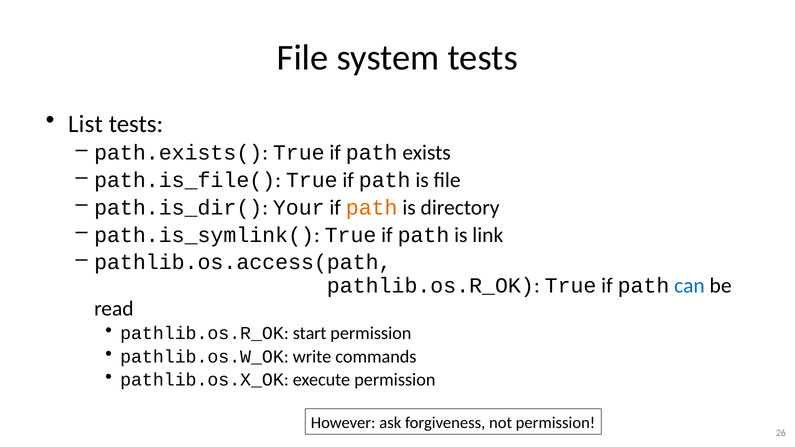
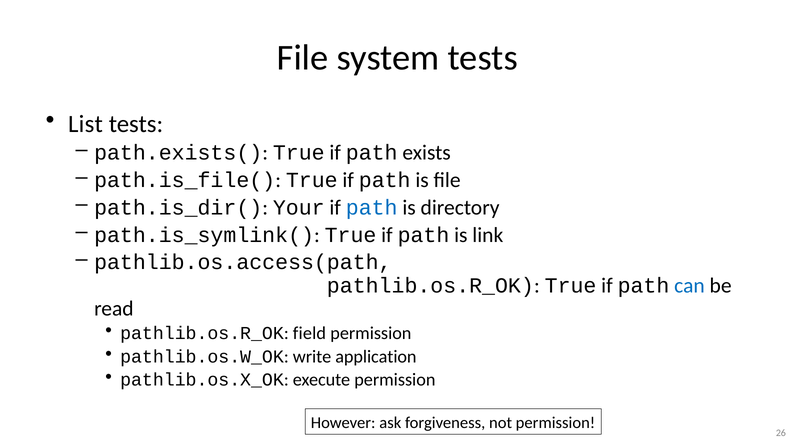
path colour: orange -> blue (372, 208)
start: start -> field (309, 333)
commands: commands -> application (376, 357)
